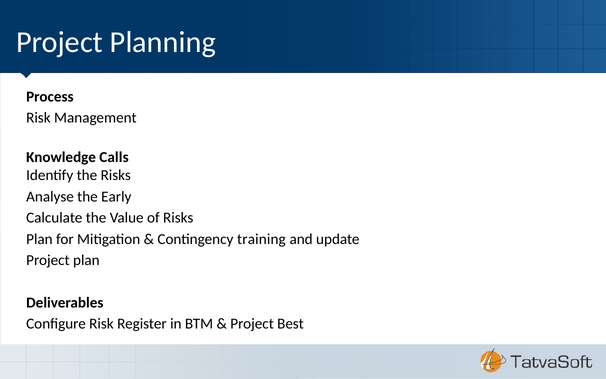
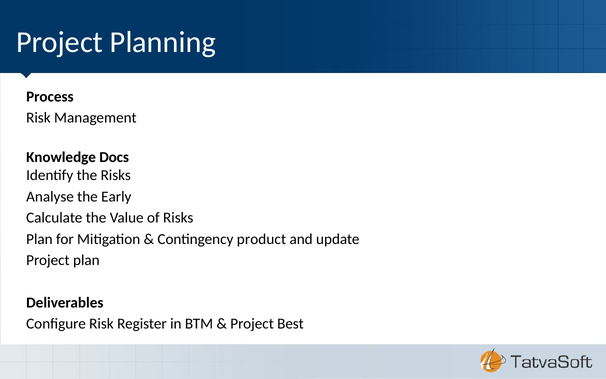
Calls: Calls -> Docs (114, 157)
training: training -> product (261, 239)
